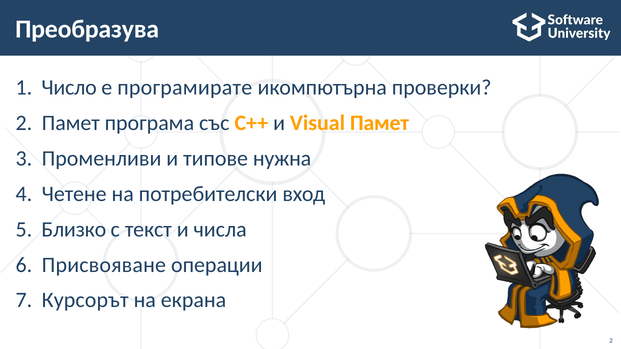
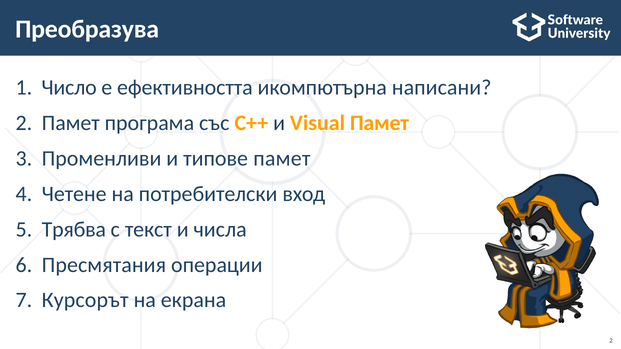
програмирате: програмирате -> ефективността (185, 88)
проверки: проверки -> написани (442, 88)
типове нужна: нужна -> памет (282, 159)
Близко: Близко -> Трябва (74, 230)
Присвояване: Присвояване -> Пресмятания (104, 265)
